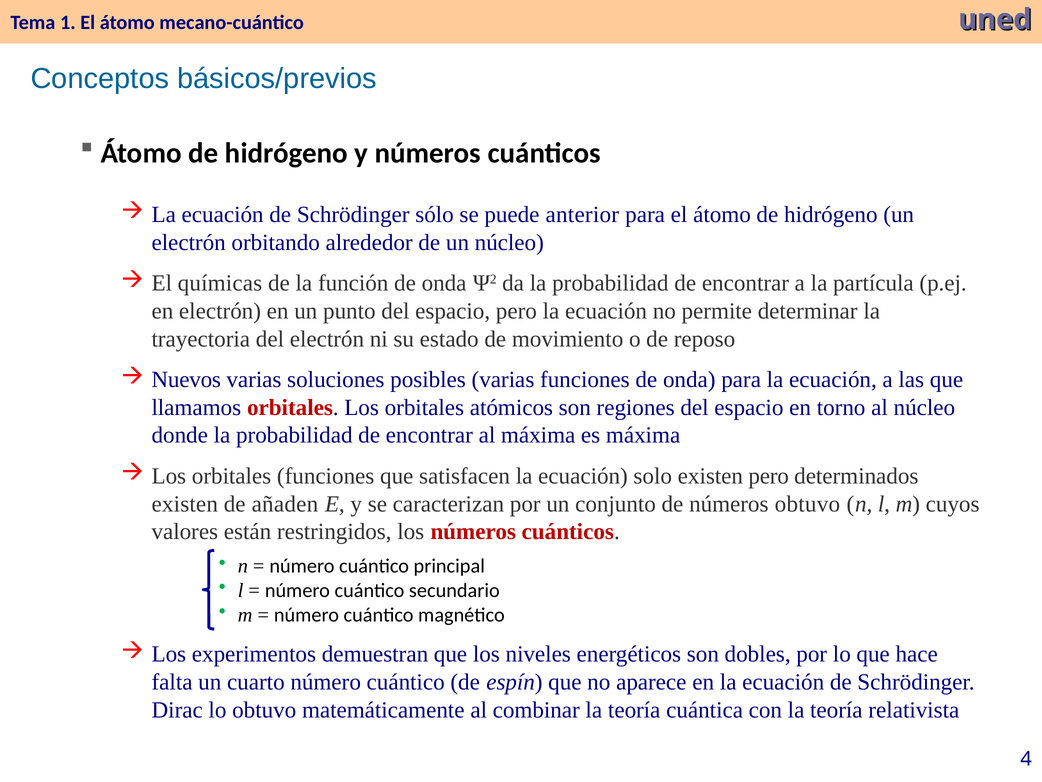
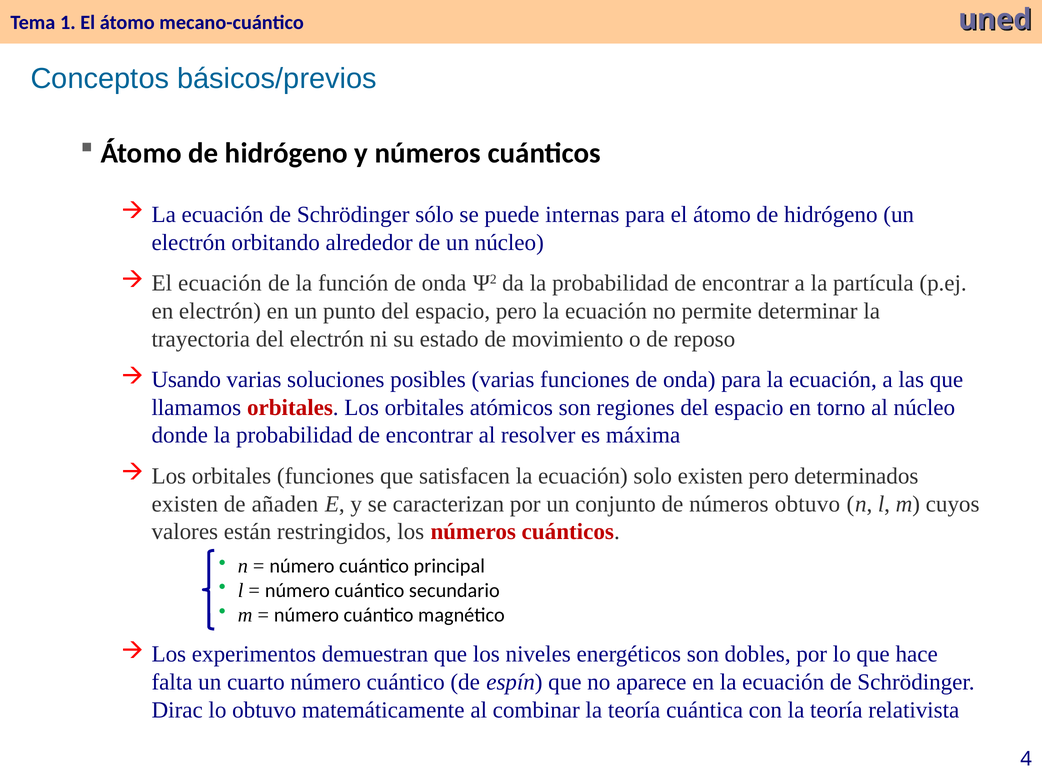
anterior: anterior -> internas (582, 215)
El químicas: químicas -> ecuación (220, 283)
Nuevos: Nuevos -> Usando (186, 379)
al máxima: máxima -> resolver (538, 435)
